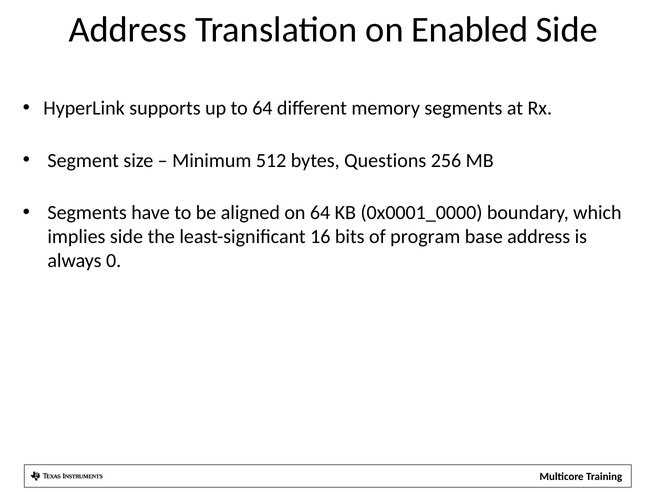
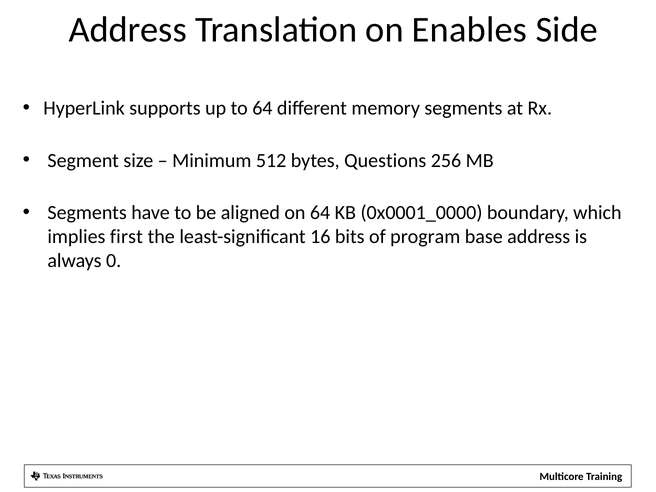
Enabled: Enabled -> Enables (470, 30)
implies side: side -> first (126, 237)
